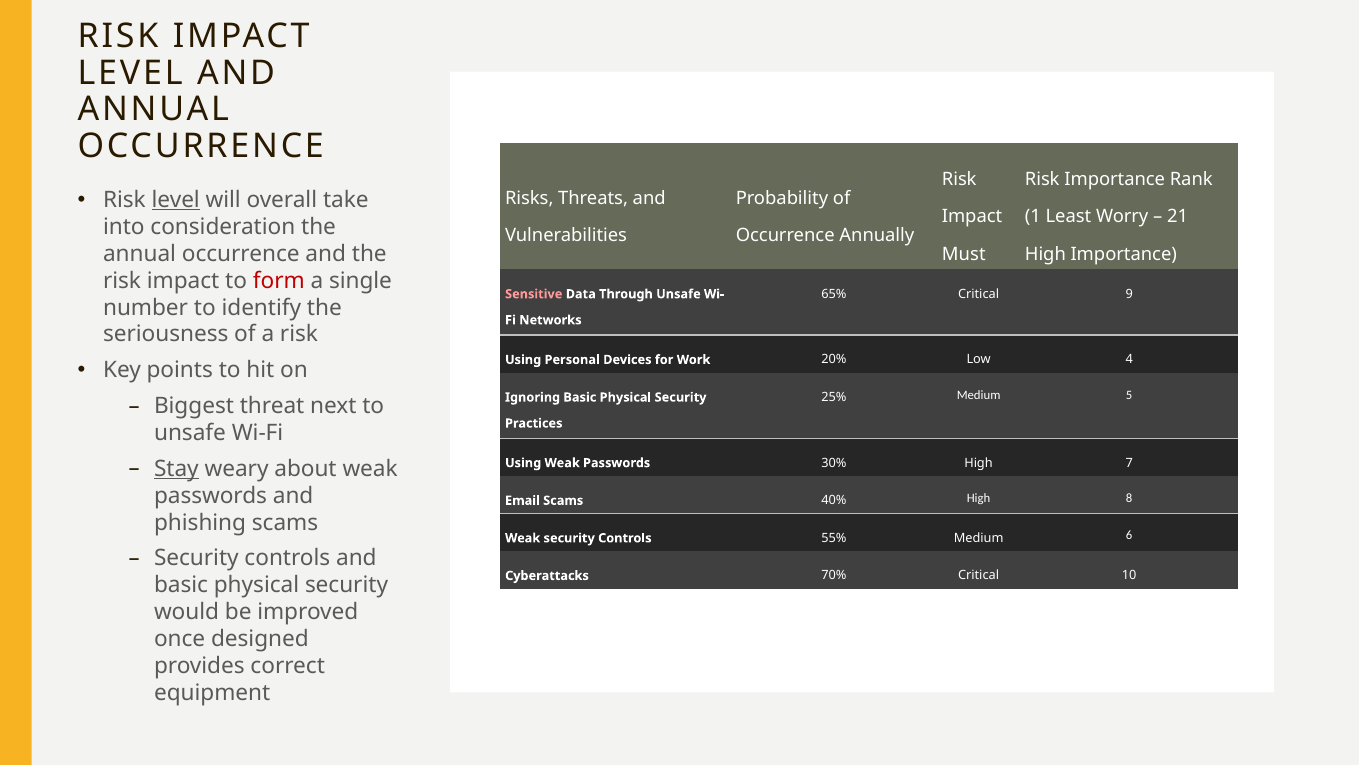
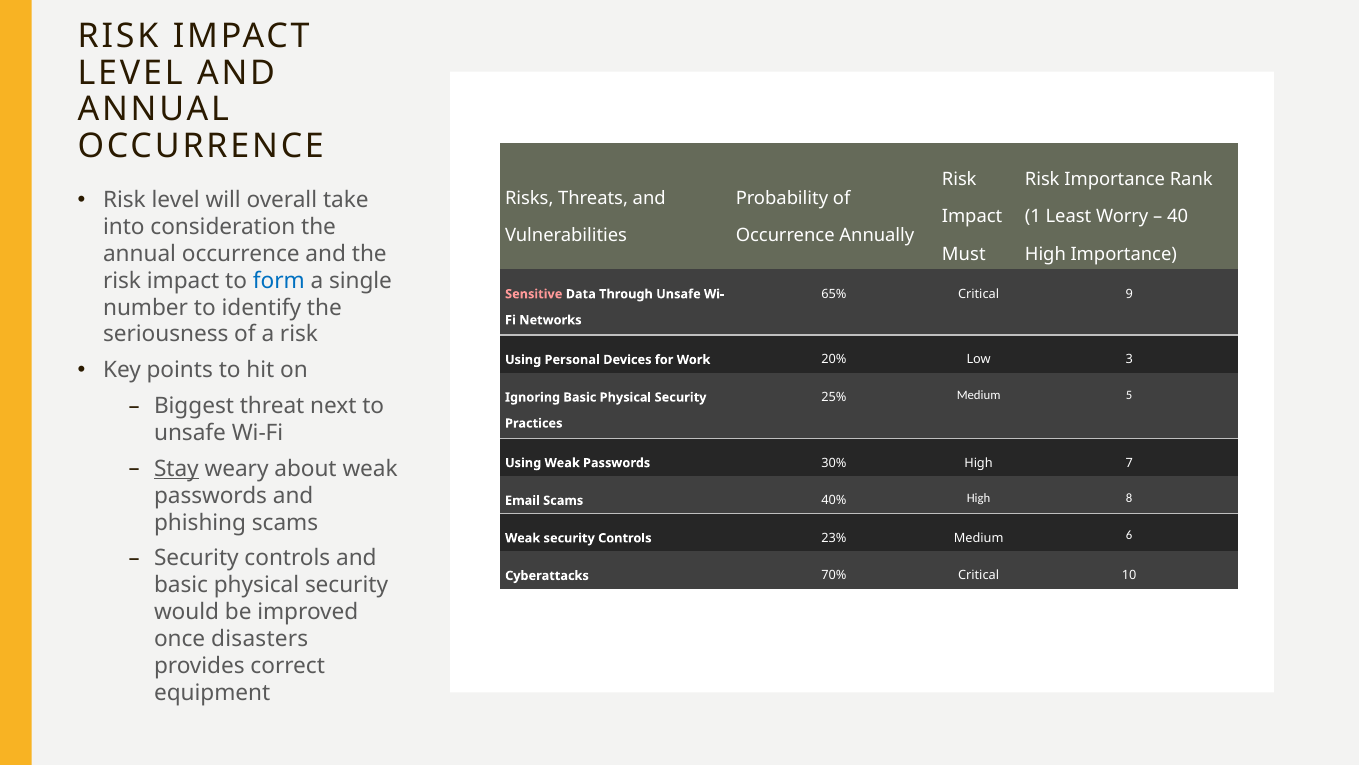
level underline: present -> none (176, 200)
21: 21 -> 40 (1178, 217)
form colour: red -> blue (279, 280)
4: 4 -> 3 (1129, 359)
55%: 55% -> 23% (834, 538)
designed: designed -> disasters (260, 639)
